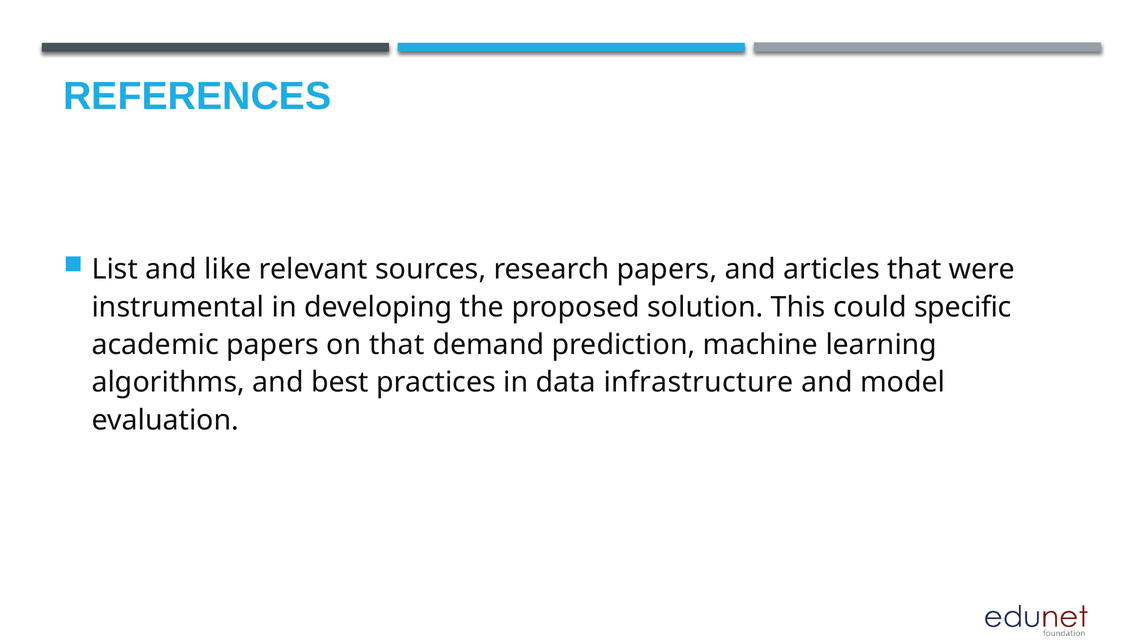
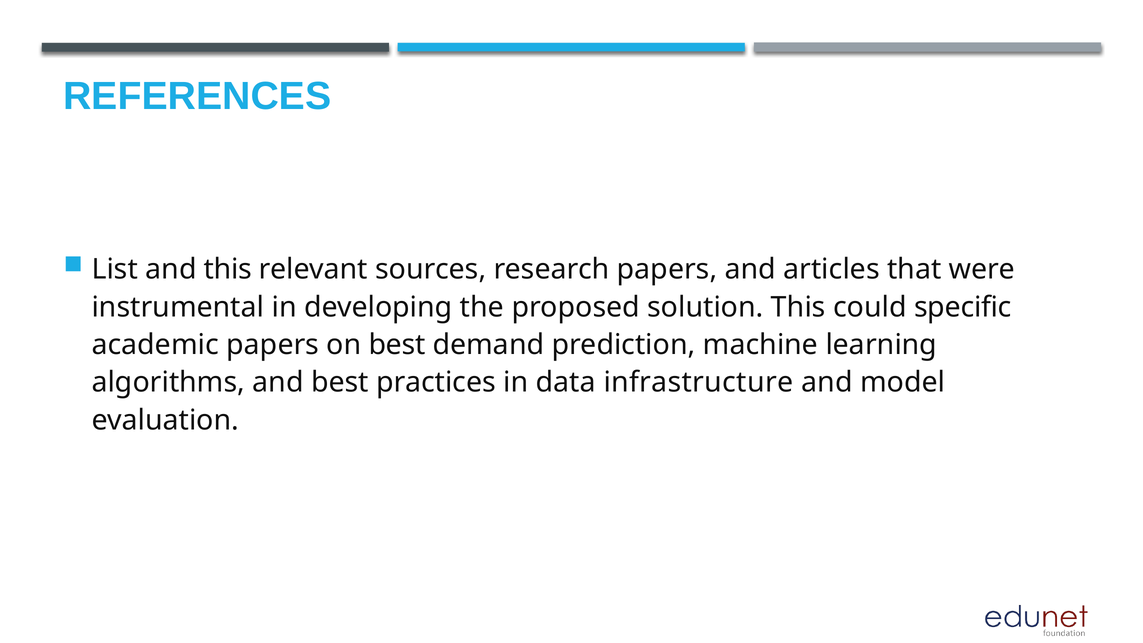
and like: like -> this (228, 269)
on that: that -> best (397, 345)
